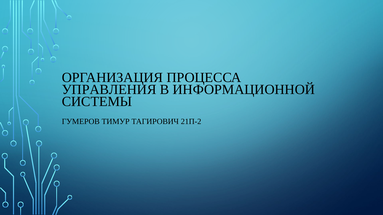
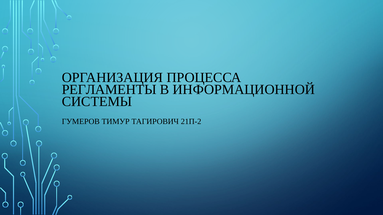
УПРАВЛЕНИЯ: УПРАВЛЕНИЯ -> РЕГЛАМЕНТЫ (109, 90)
